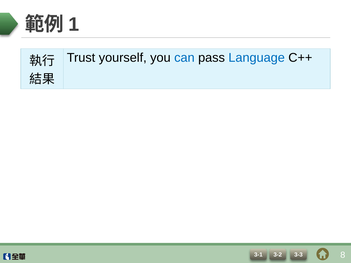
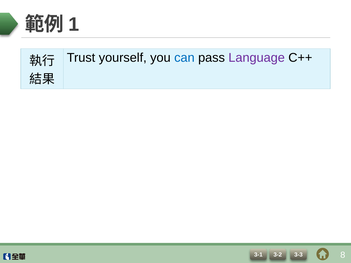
Language colour: blue -> purple (257, 58)
